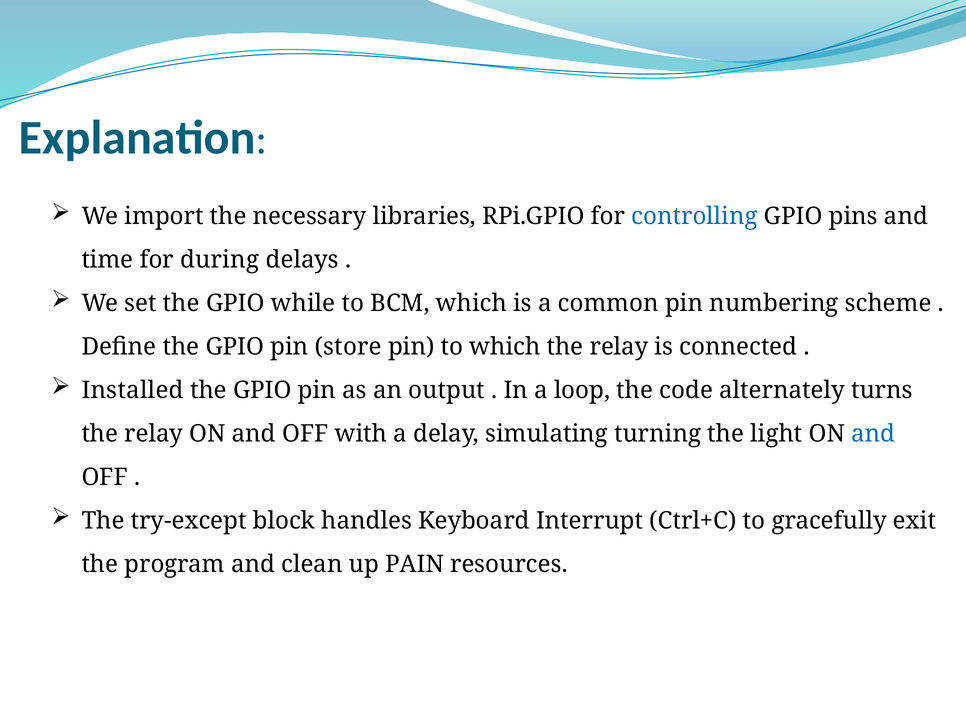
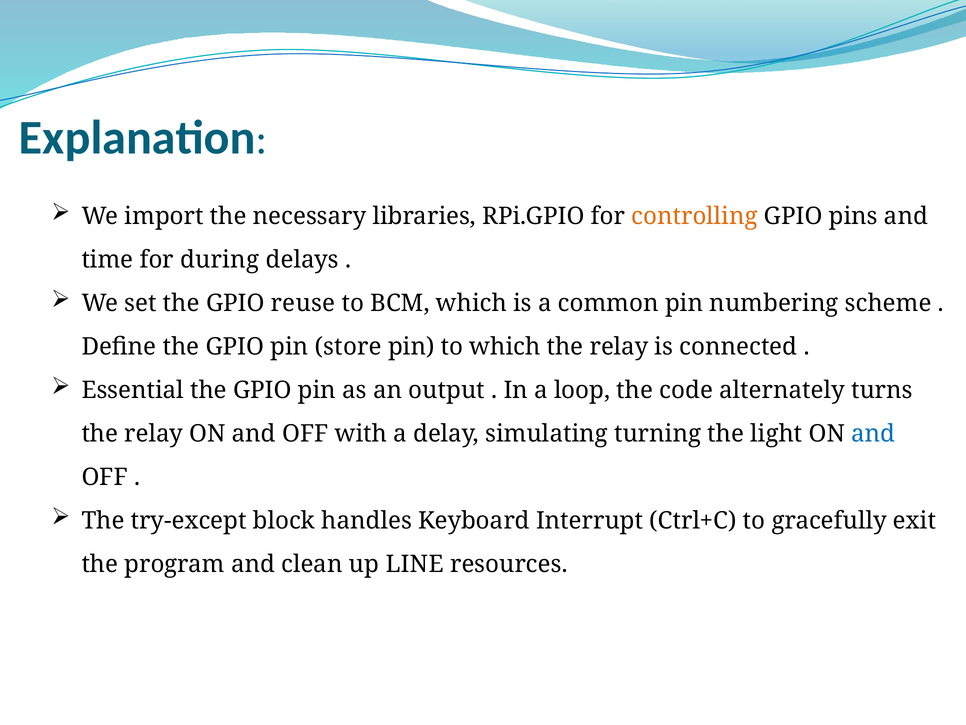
controlling colour: blue -> orange (694, 216)
while: while -> reuse (303, 303)
Installed: Installed -> Essential (133, 390)
PAIN: PAIN -> LINE (415, 564)
